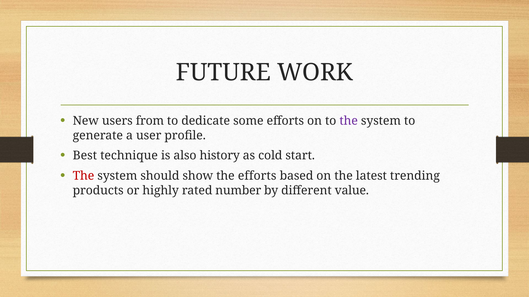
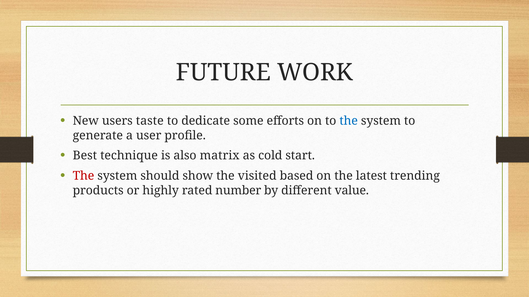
from: from -> taste (150, 121)
the colour: purple -> blue (349, 121)
history: history -> matrix (220, 156)
the efforts: efforts -> visited (257, 176)
